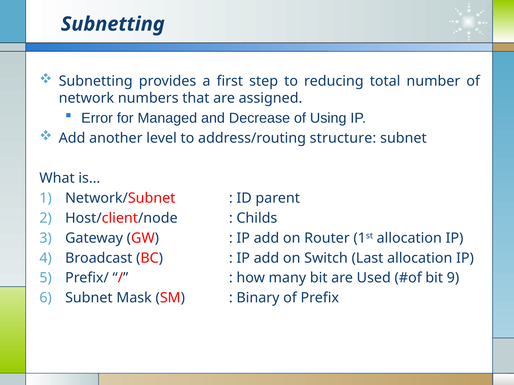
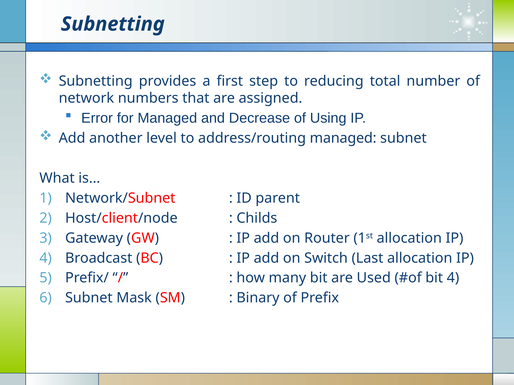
address/routing structure: structure -> managed (343, 138)
bit 9: 9 -> 4 (453, 278)
